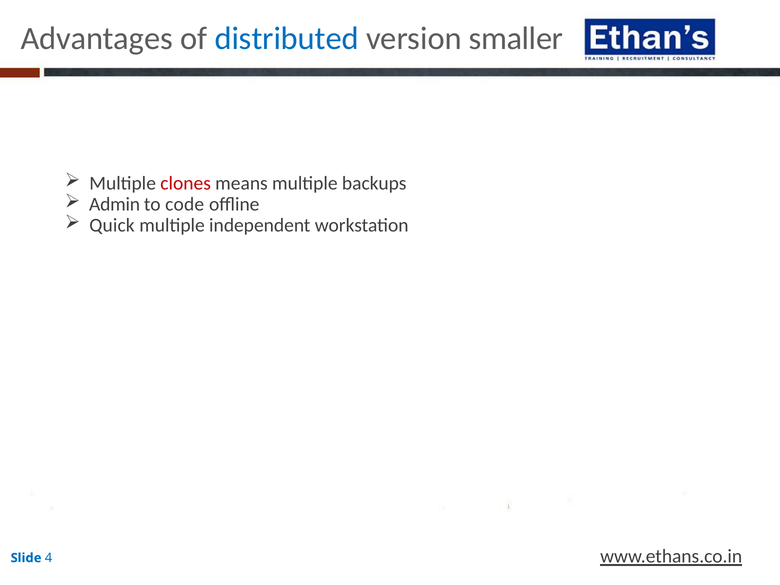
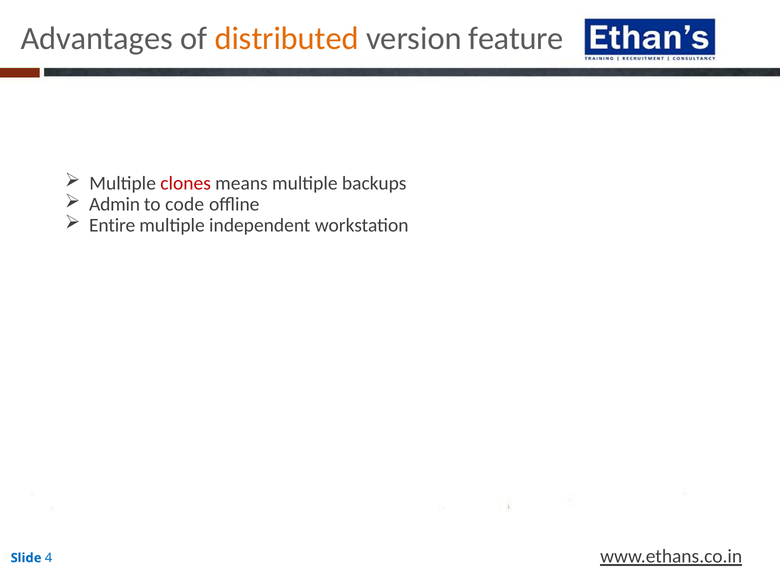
distributed colour: blue -> orange (287, 39)
smaller: smaller -> feature (516, 39)
Quick: Quick -> Entire (112, 225)
